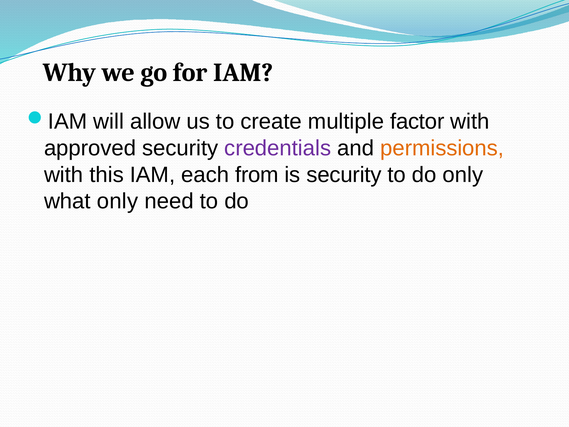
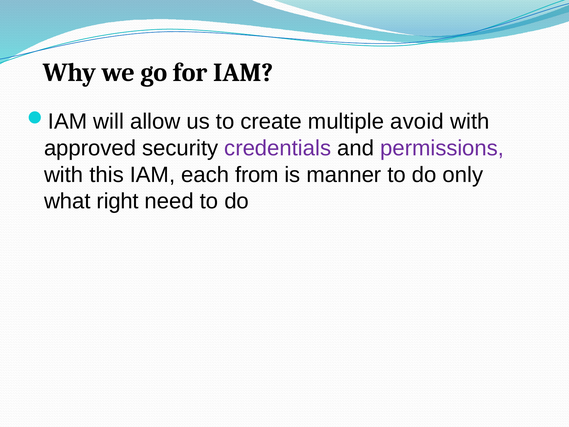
factor: factor -> avoid (417, 122)
permissions colour: orange -> purple (442, 148)
is security: security -> manner (344, 175)
what only: only -> right (118, 201)
